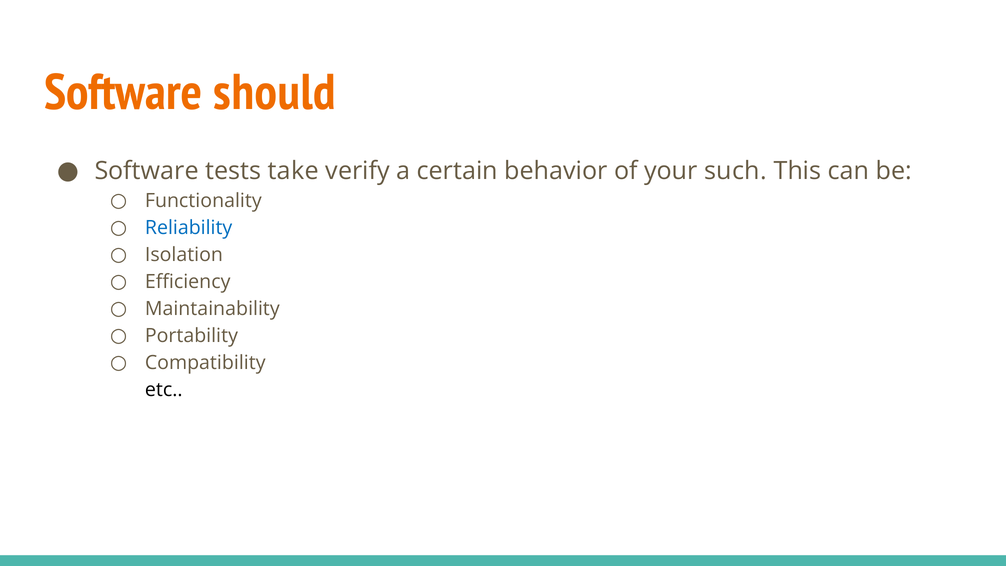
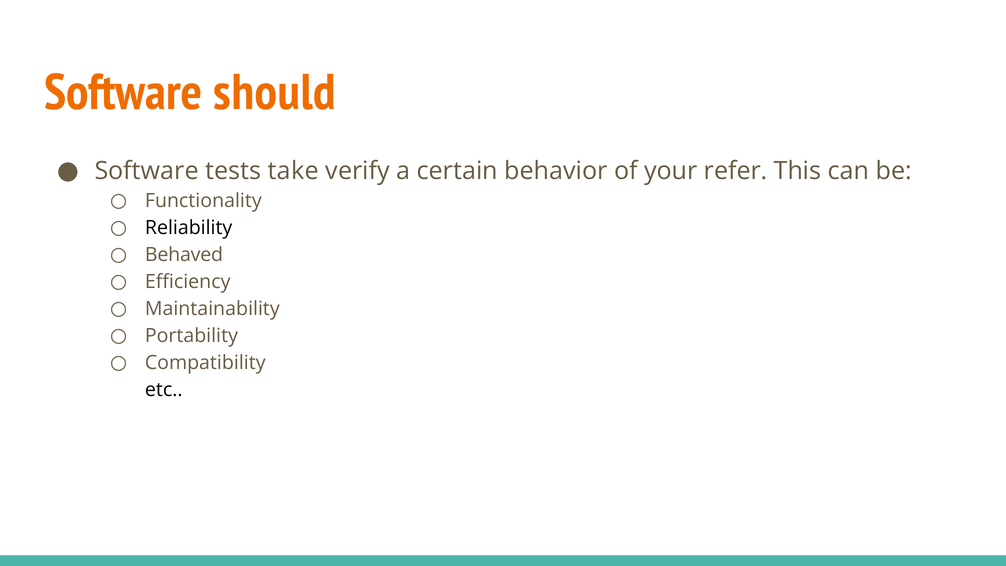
such: such -> refer (736, 171)
Reliability colour: blue -> black (189, 228)
Isolation: Isolation -> Behaved (184, 255)
